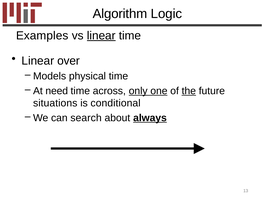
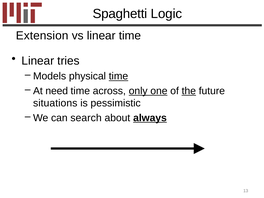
Algorithm: Algorithm -> Spaghetti (120, 14)
Examples: Examples -> Extension (42, 36)
linear underline: present -> none (101, 36)
over: over -> tries (68, 61)
time underline: none -> present (118, 76)
conditional: conditional -> pessimistic (116, 103)
